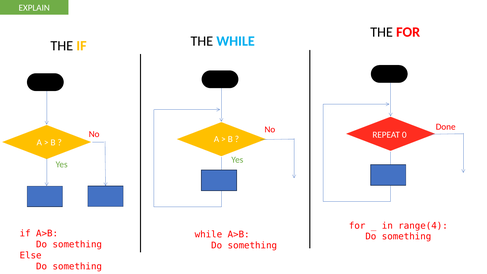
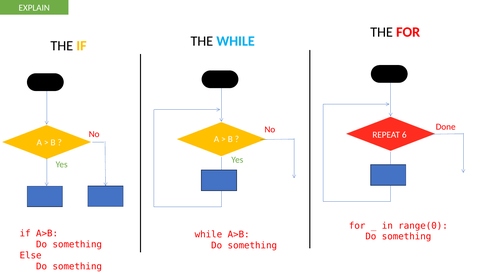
0: 0 -> 6 (404, 135)
range(4: range(4 -> range(0 (423, 226)
